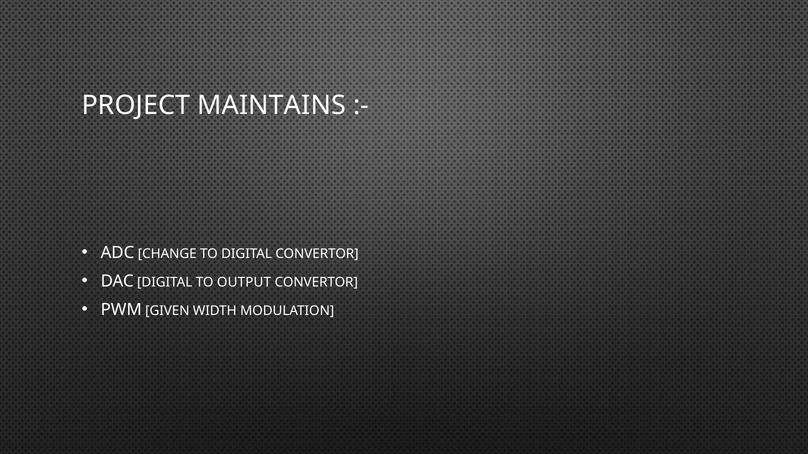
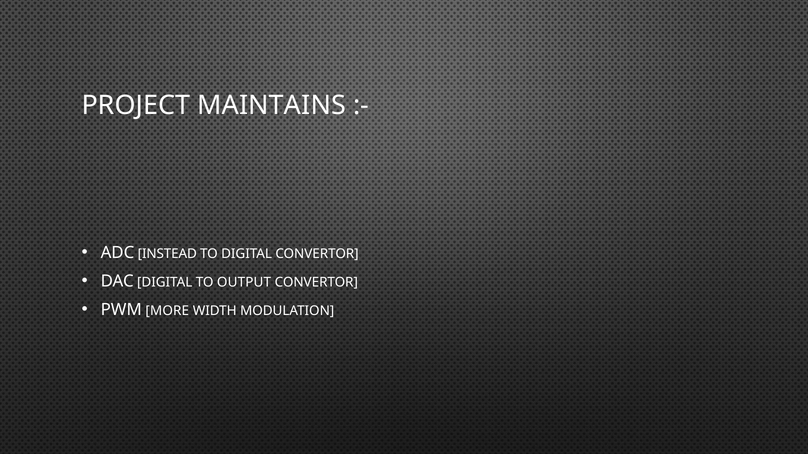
CHANGE: CHANGE -> INSTEAD (167, 254)
GIVEN: GIVEN -> MORE (167, 311)
